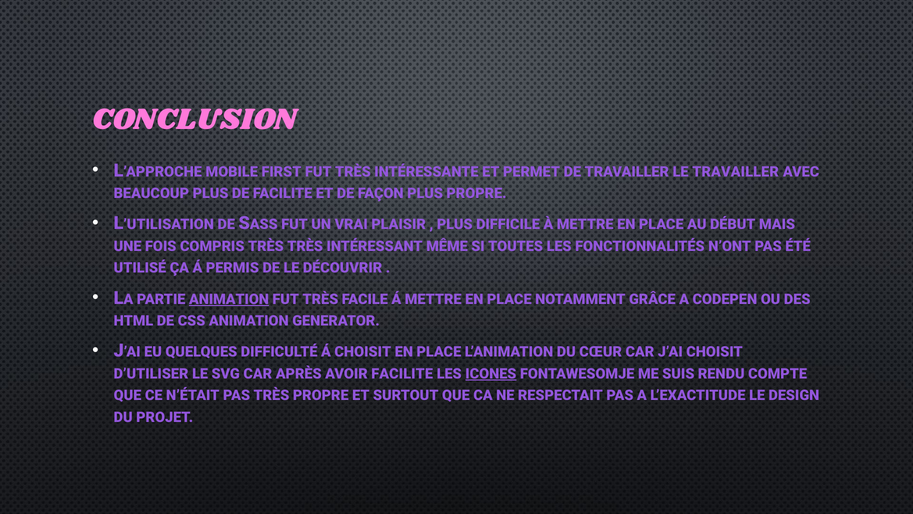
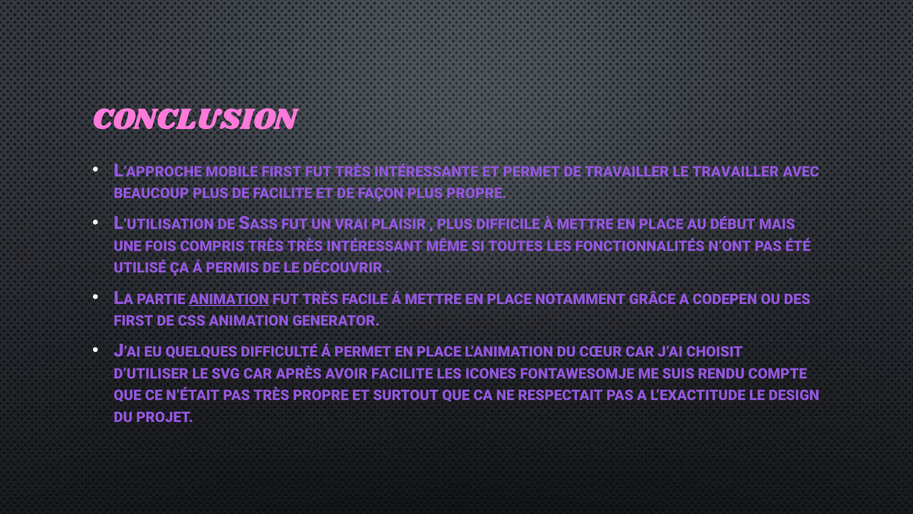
HTML: HTML -> FIRST (134, 321)
Á CHOISIT: CHOISIT -> PERMET (363, 352)
ICONES underline: present -> none (491, 374)
